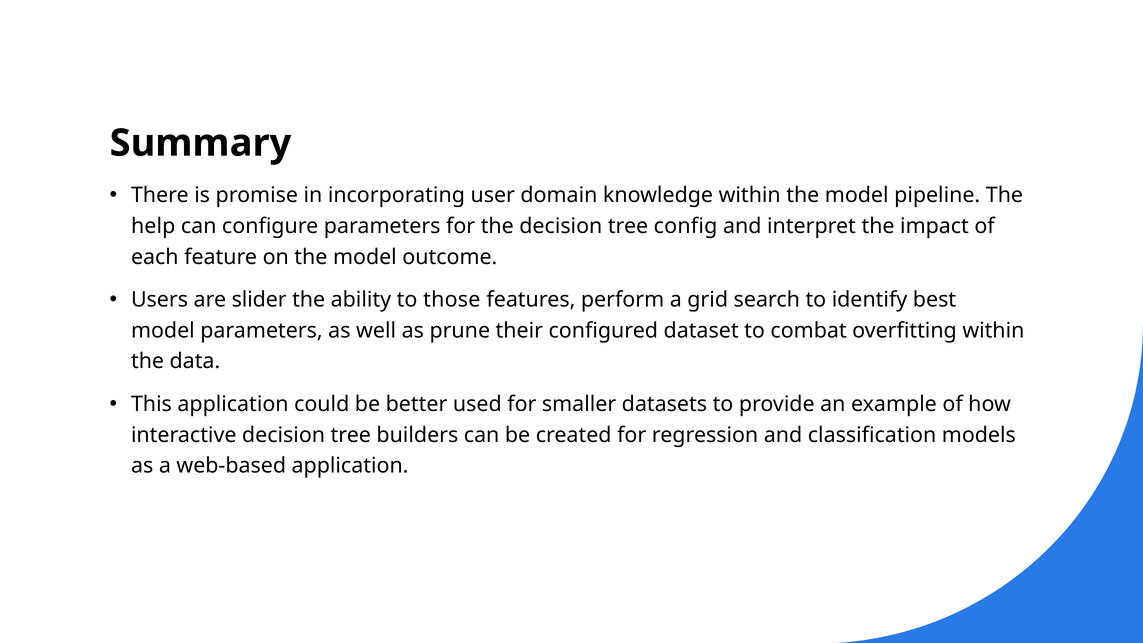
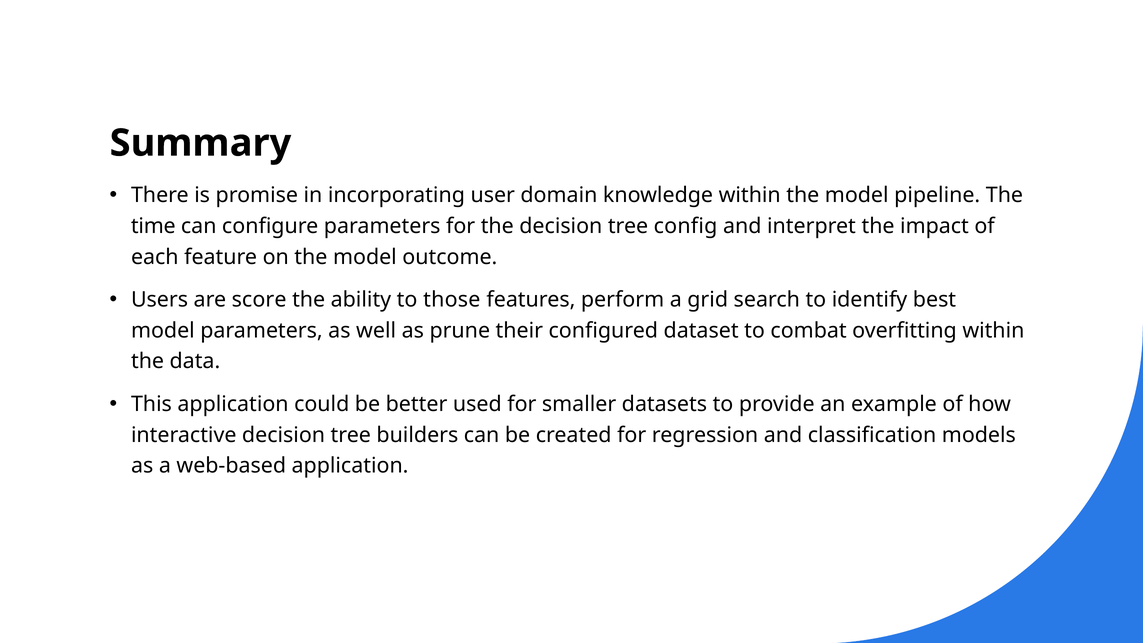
help: help -> time (153, 226)
slider: slider -> score (259, 300)
